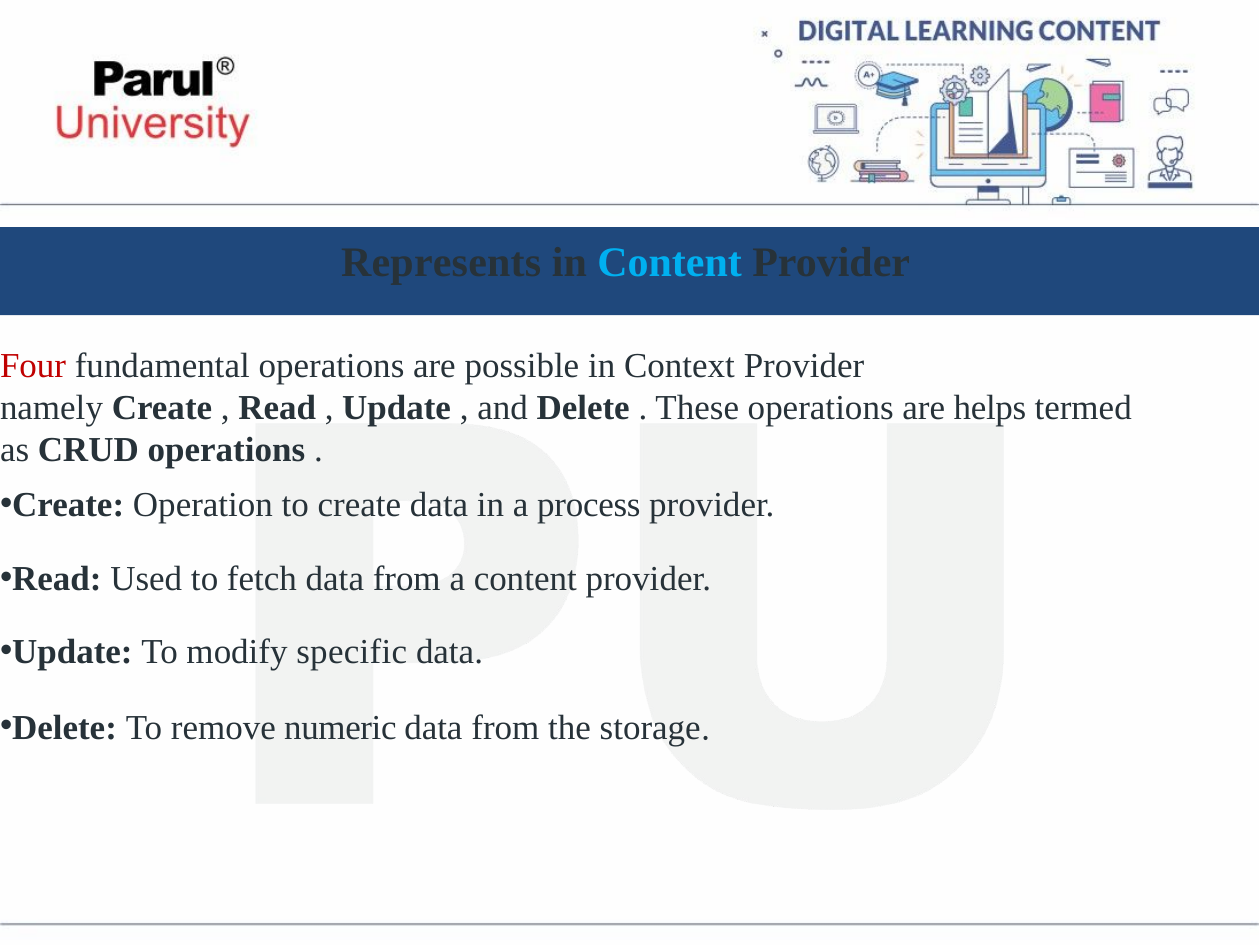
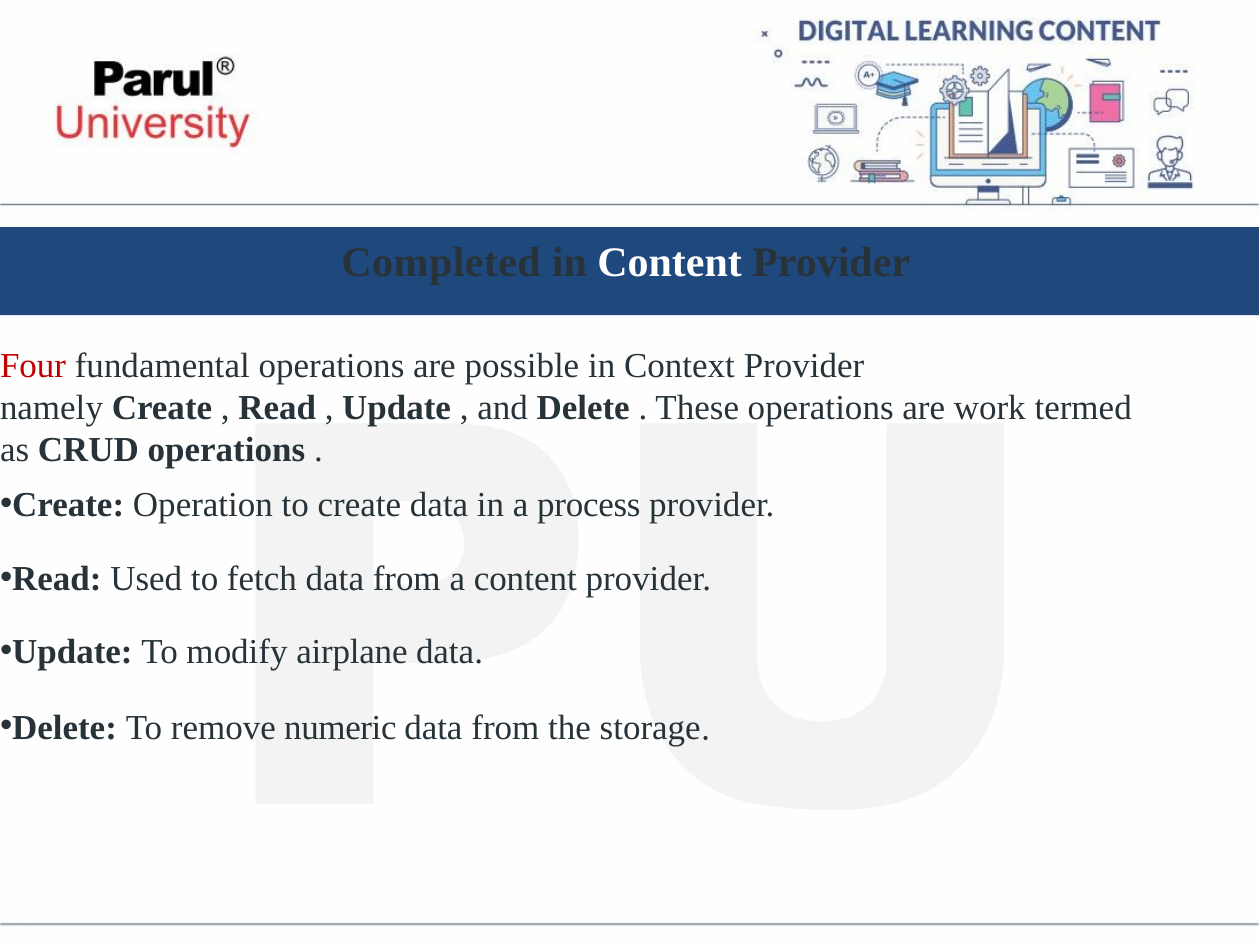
Represents: Represents -> Completed (441, 263)
Content colour: light blue -> white (670, 263)
helps: helps -> work (990, 408)
specific: specific -> airplane (352, 652)
